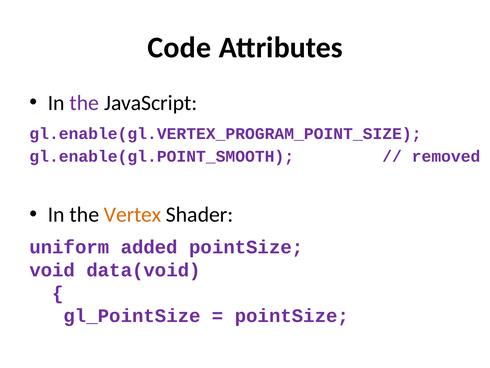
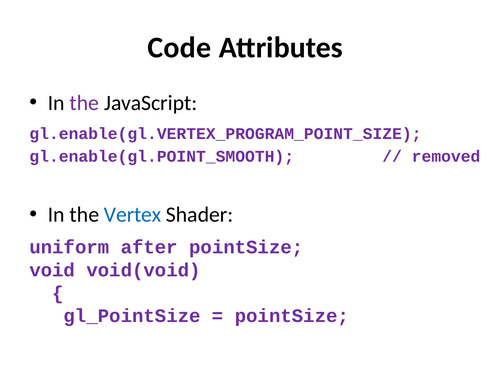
Vertex colour: orange -> blue (133, 214)
added: added -> after (149, 247)
data(void: data(void -> void(void (144, 270)
